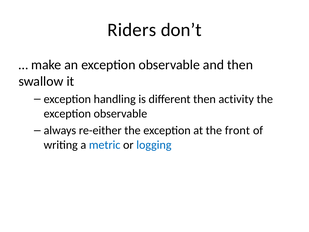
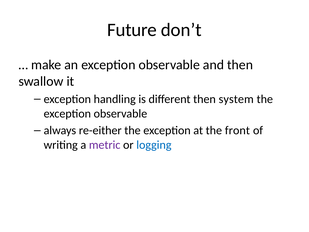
Riders: Riders -> Future (132, 30)
activity: activity -> system (236, 99)
metric colour: blue -> purple (105, 145)
